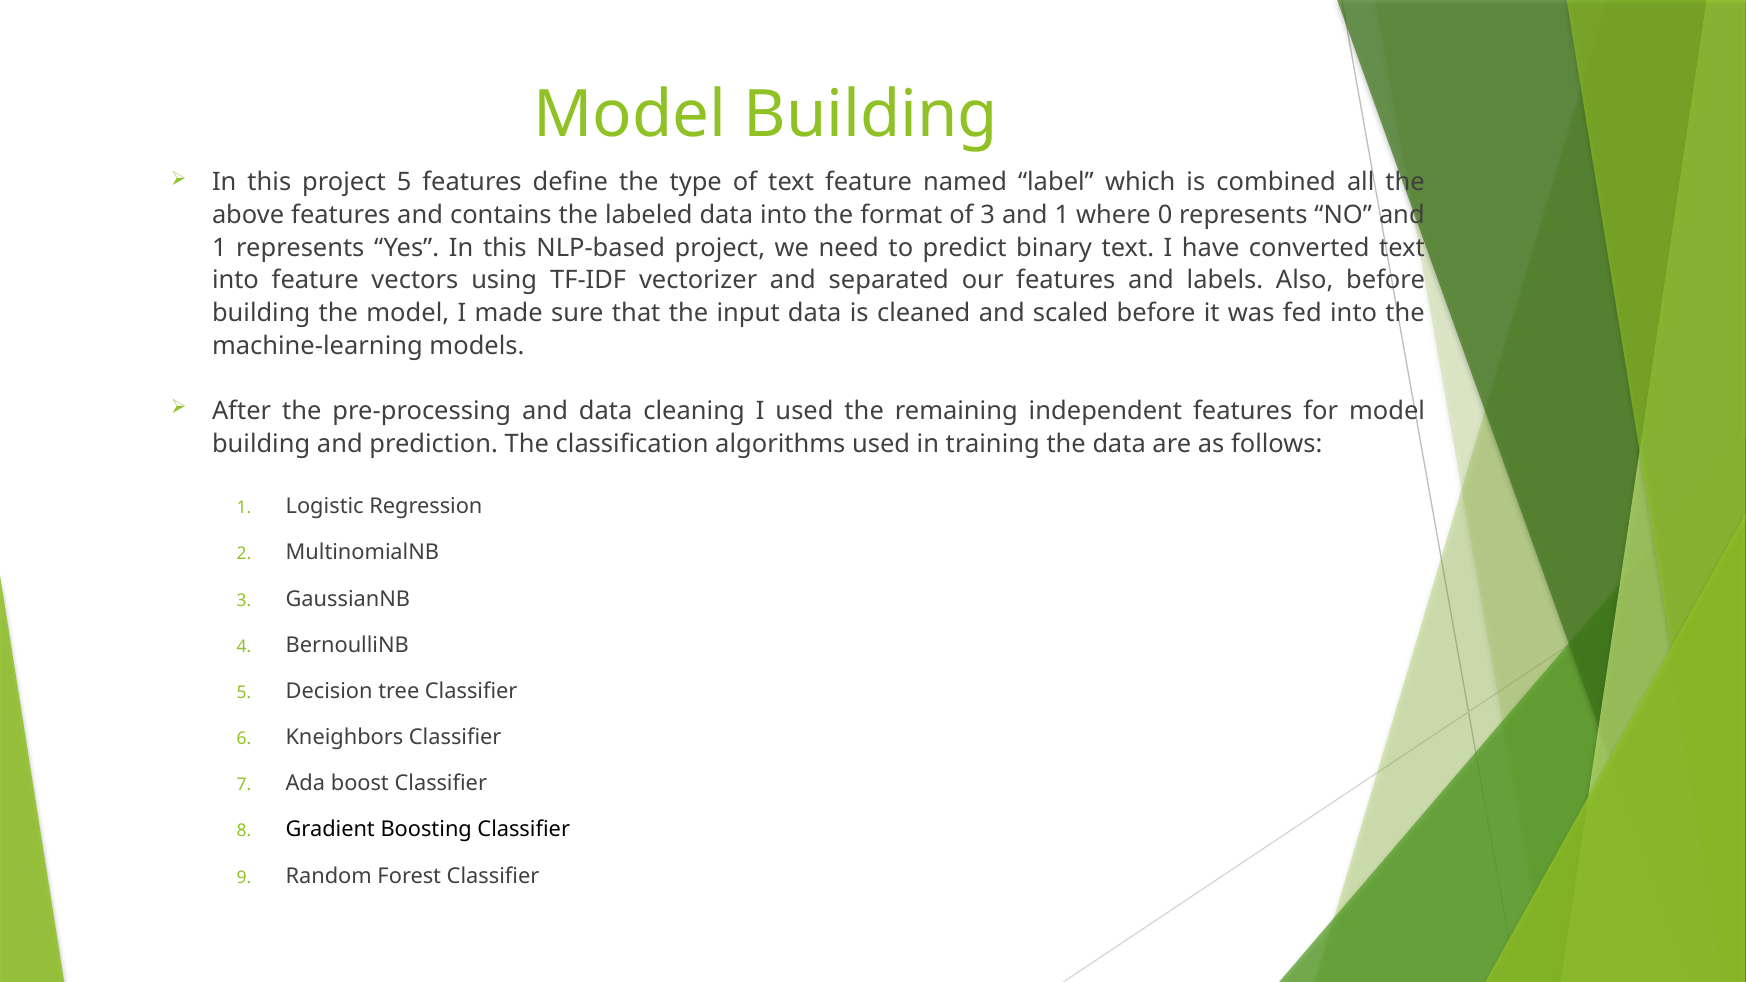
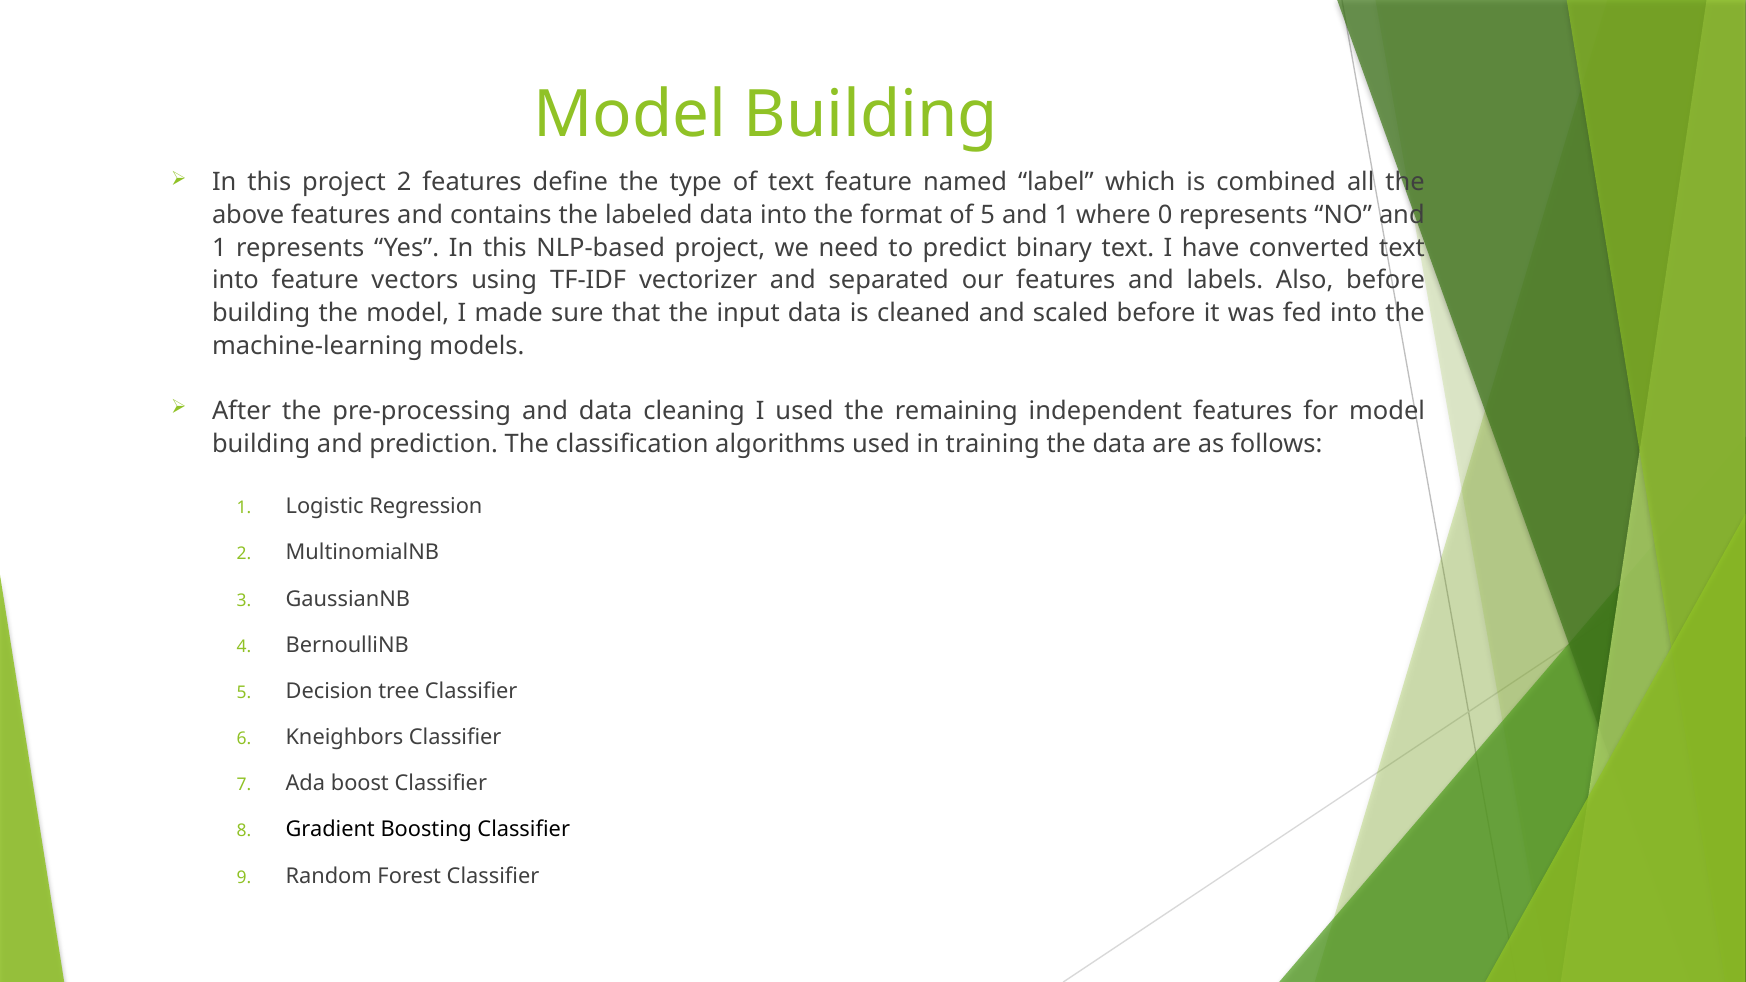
project 5: 5 -> 2 (404, 182)
of 3: 3 -> 5 (988, 215)
